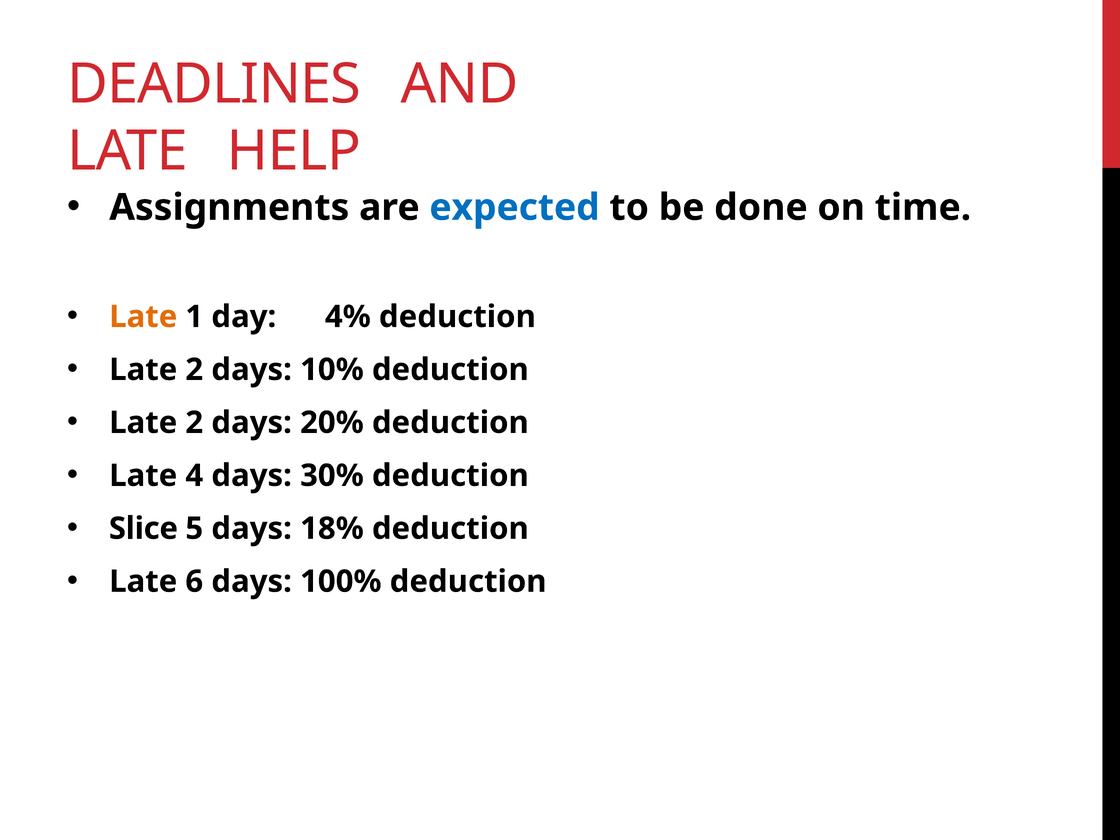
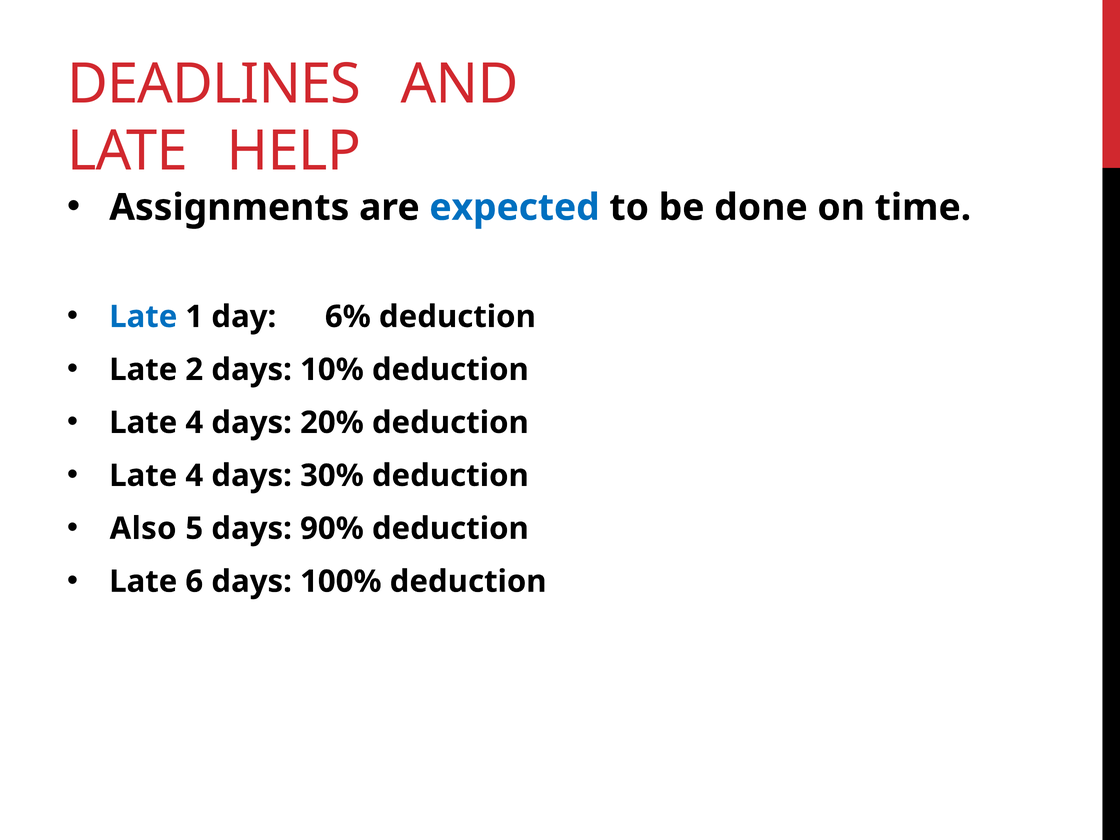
Late colour: orange -> blue (143, 317)
4%: 4% -> 6% (348, 317)
2: 2 -> 4 (194, 423)
Slice: Slice -> Also (143, 529)
18%: 18% -> 90% (332, 529)
